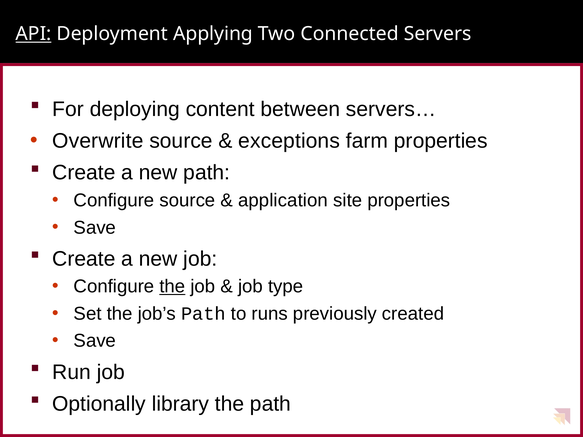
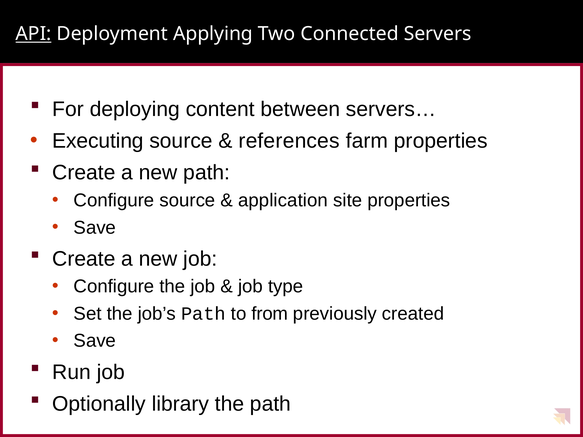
Overwrite: Overwrite -> Executing (98, 141)
exceptions: exceptions -> references (289, 141)
the underline: present -> none (172, 287)
runs: runs -> from (270, 314)
